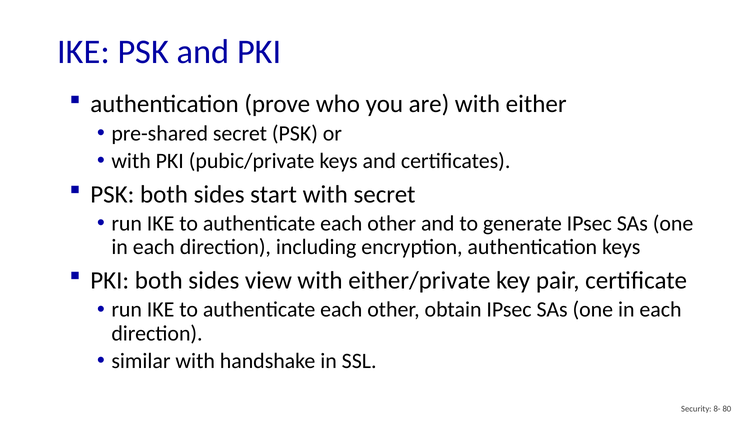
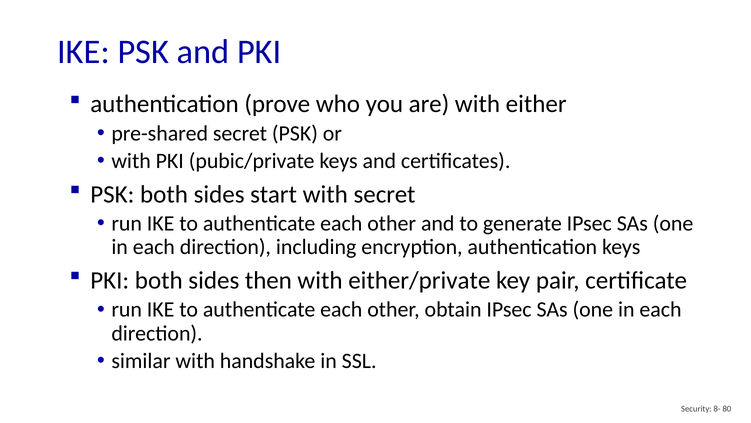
view: view -> then (268, 280)
